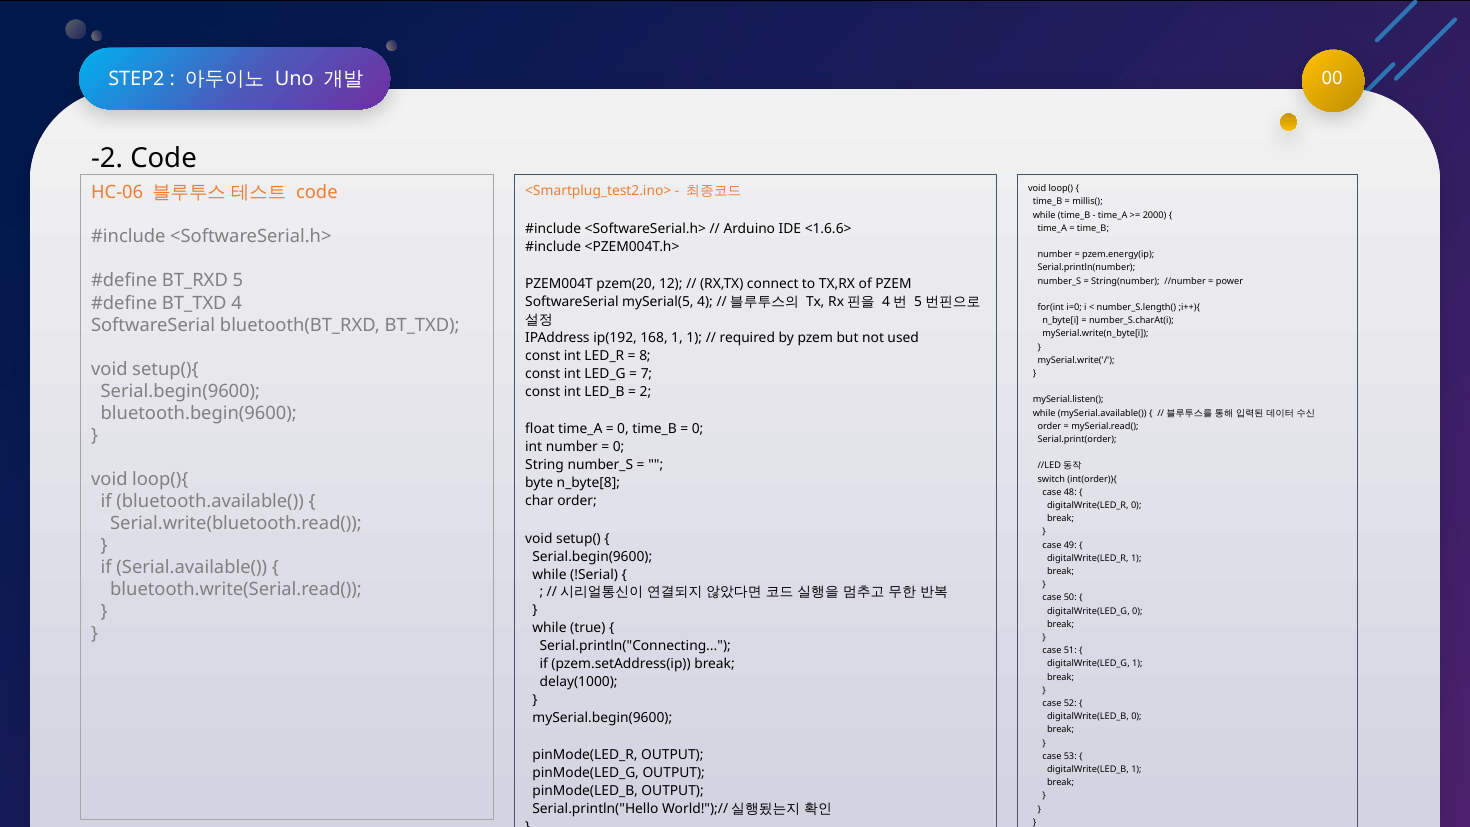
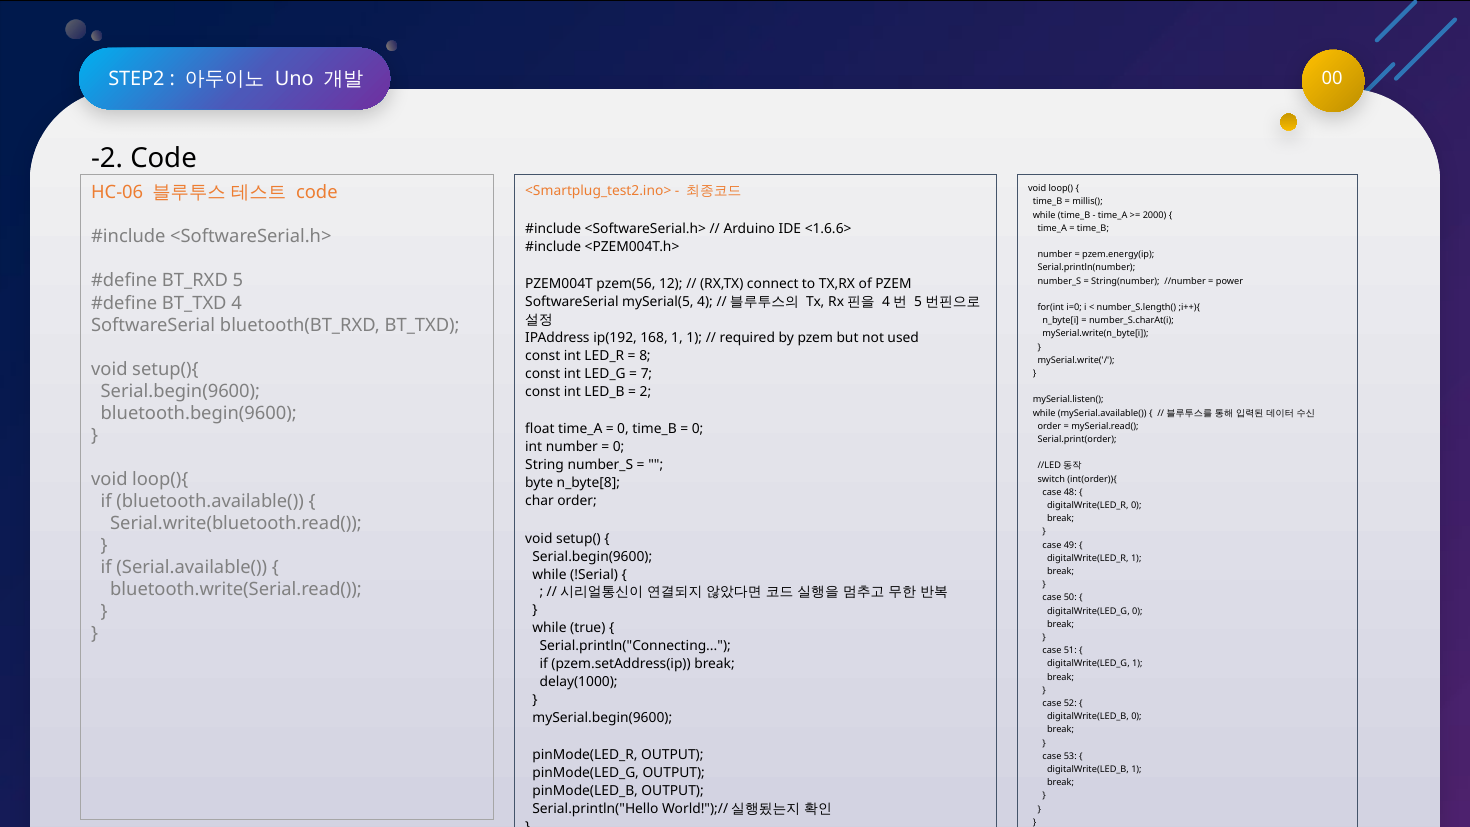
pzem(20: pzem(20 -> pzem(56 (626, 284)
